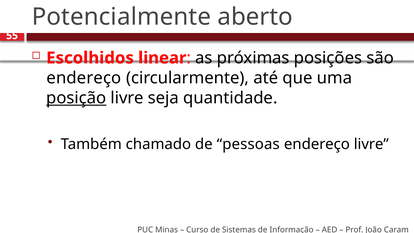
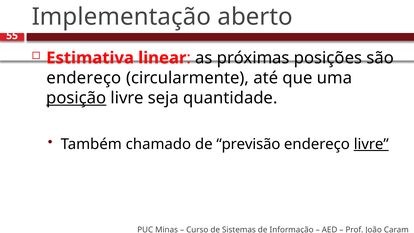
Potencialmente: Potencialmente -> Implementação (121, 17)
Escolhidos: Escolhidos -> Estimativa (90, 58)
pessoas: pessoas -> previsão (248, 144)
livre underline: none -> present (371, 144)
